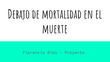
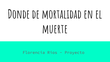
Debajo: Debajo -> Donde (19, 14)
